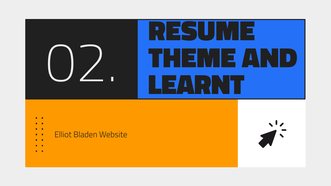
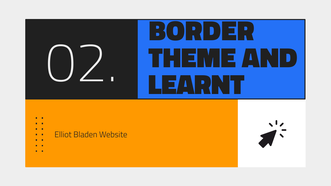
RESUME: RESUME -> BORDER (202, 31)
